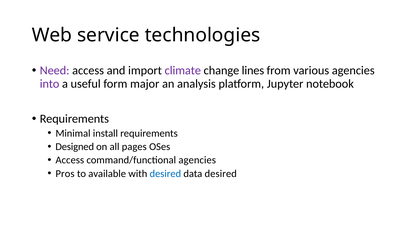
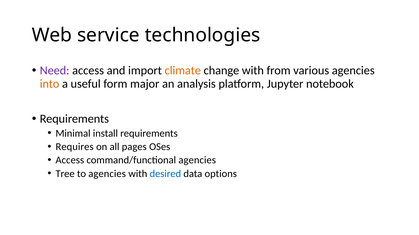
climate colour: purple -> orange (183, 71)
change lines: lines -> with (253, 71)
into colour: purple -> orange (50, 84)
Designed: Designed -> Requires (75, 147)
Pros: Pros -> Tree (65, 174)
to available: available -> agencies (107, 174)
data desired: desired -> options (221, 174)
